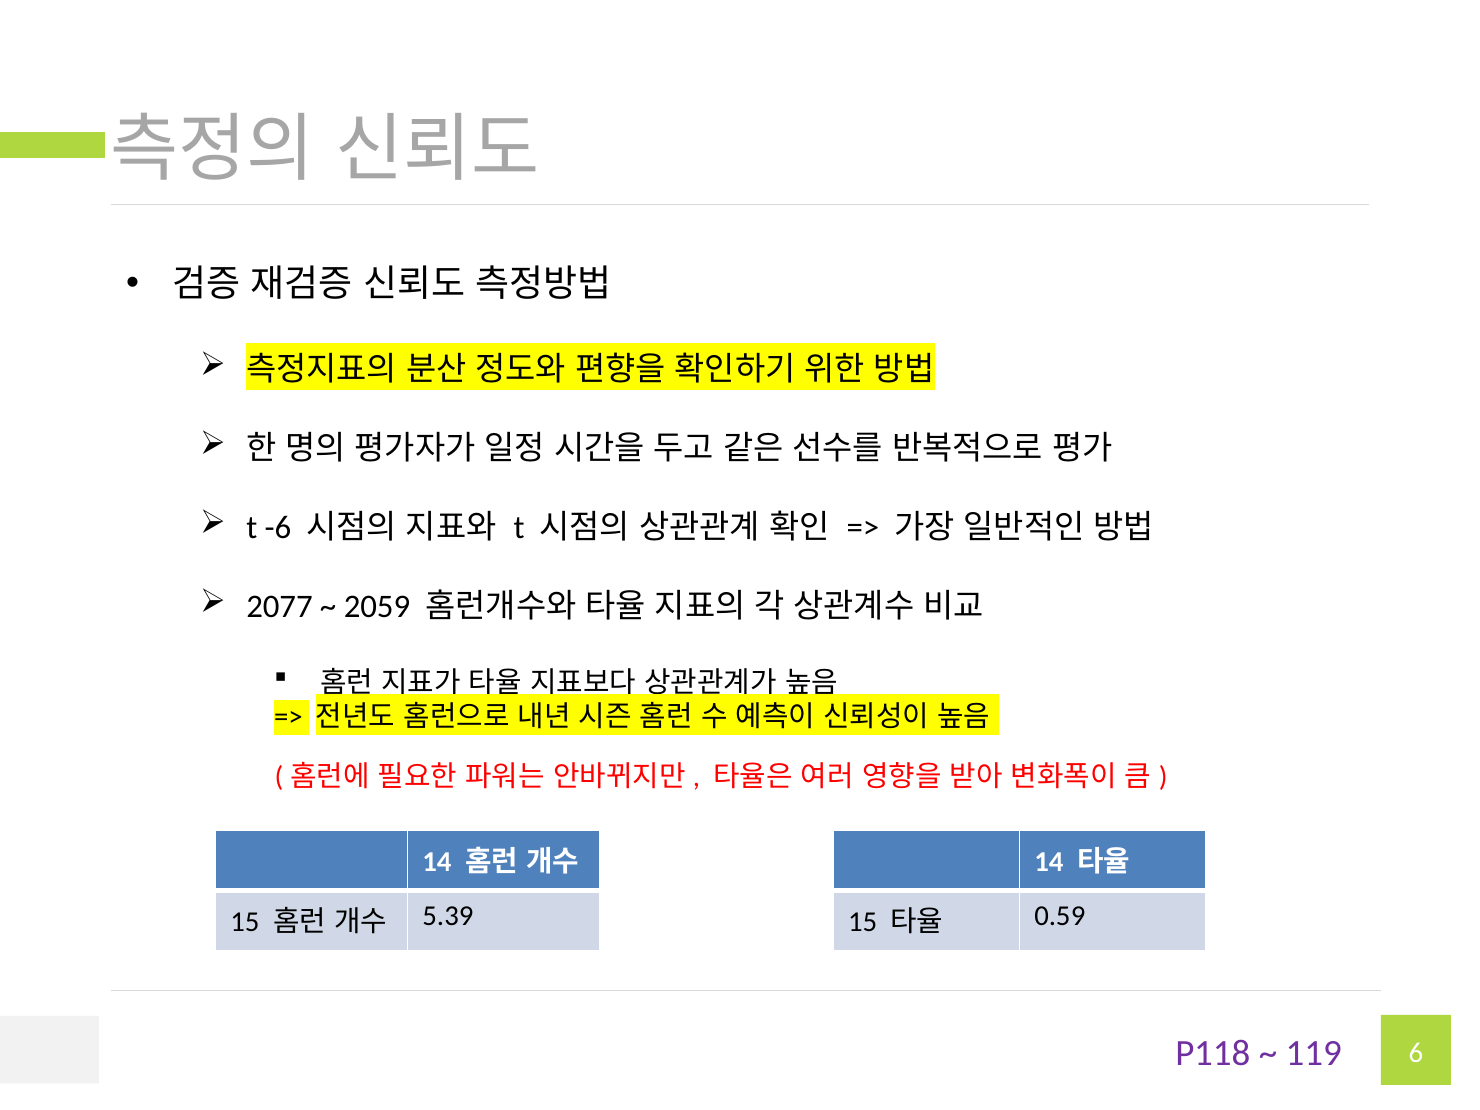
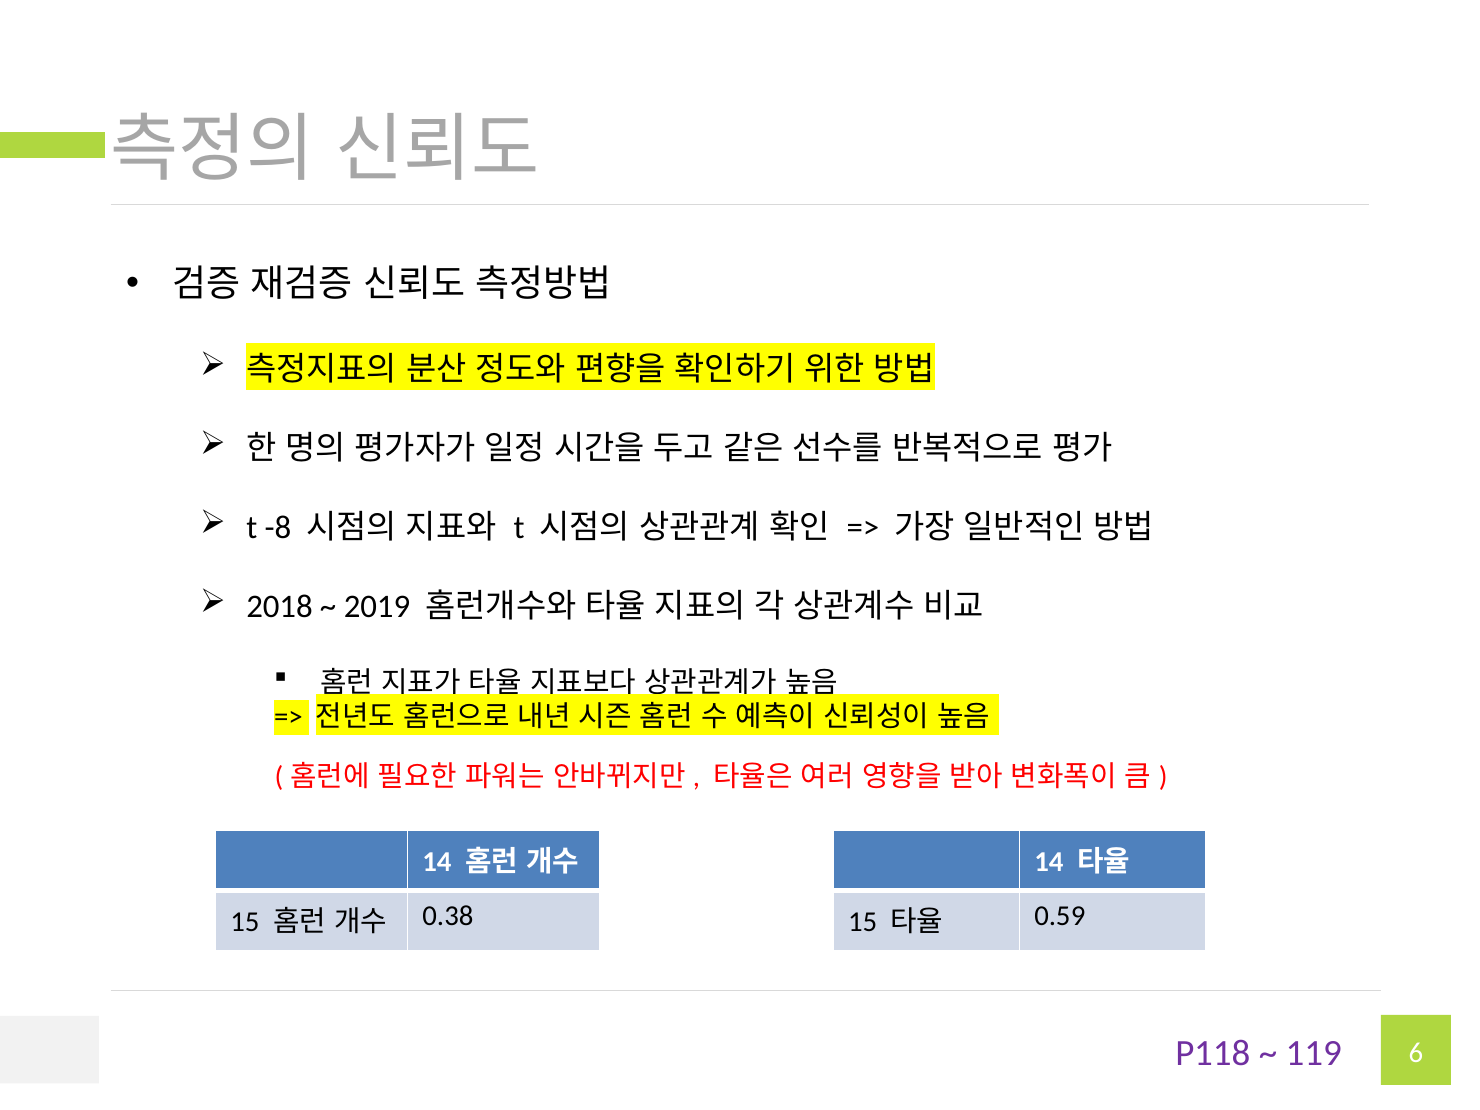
-6: -6 -> -8 (278, 528)
2077: 2077 -> 2018 (279, 607)
2059: 2059 -> 2019 (377, 607)
5.39: 5.39 -> 0.38 (448, 916)
